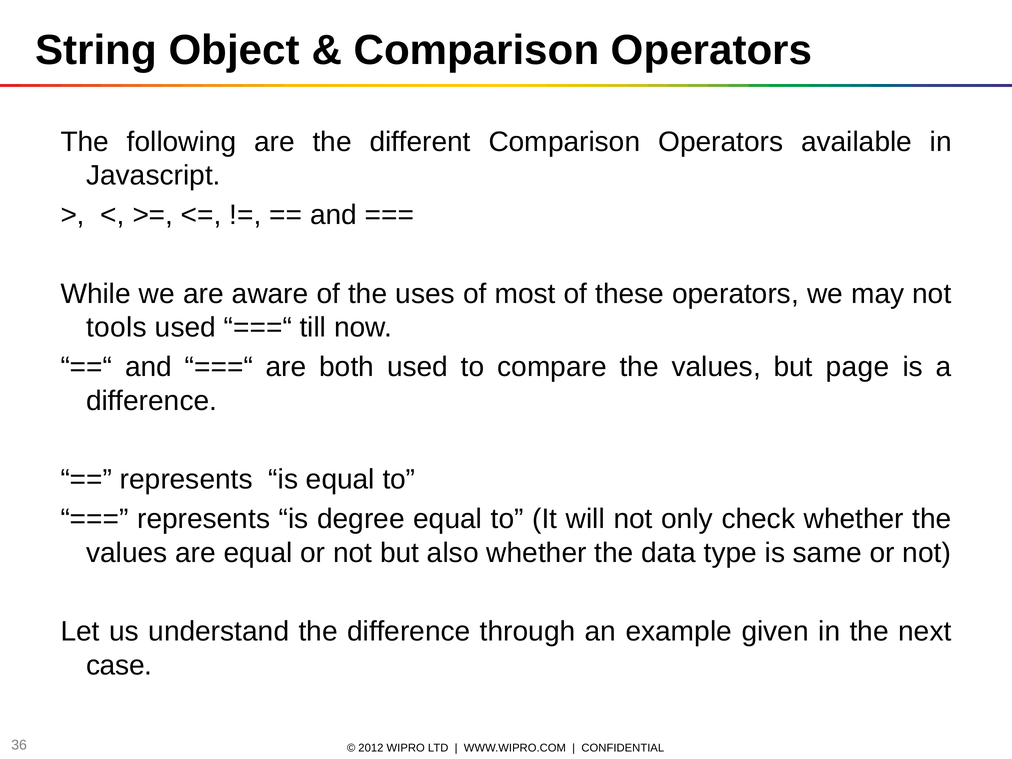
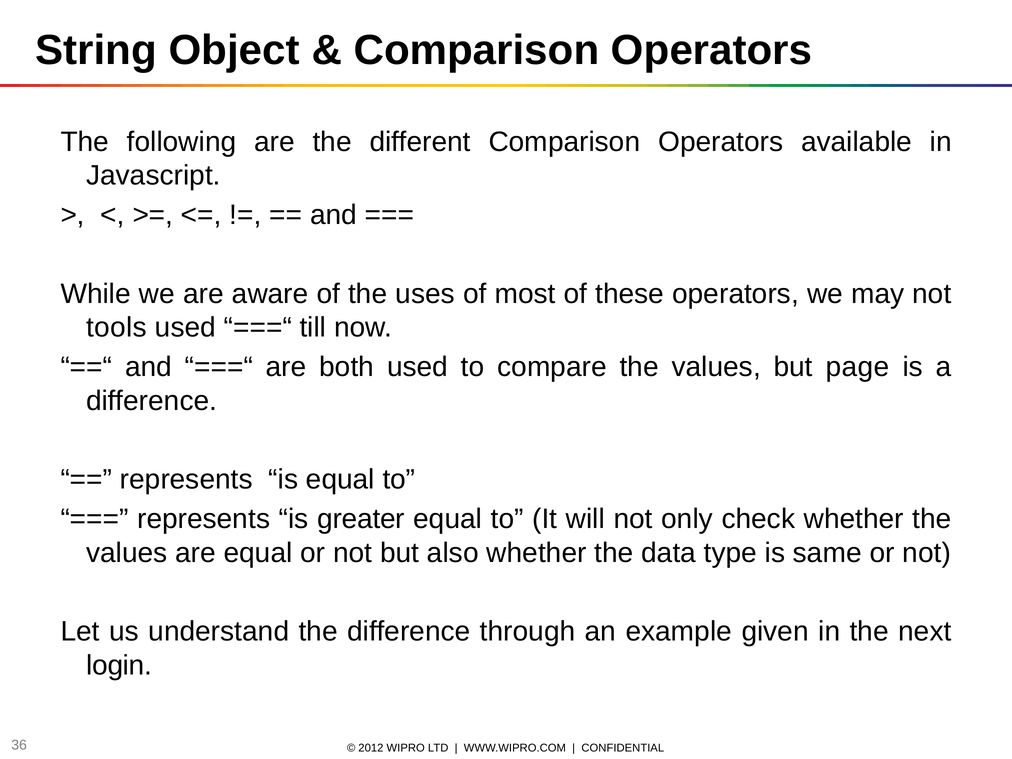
degree: degree -> greater (361, 519)
case: case -> login (119, 665)
